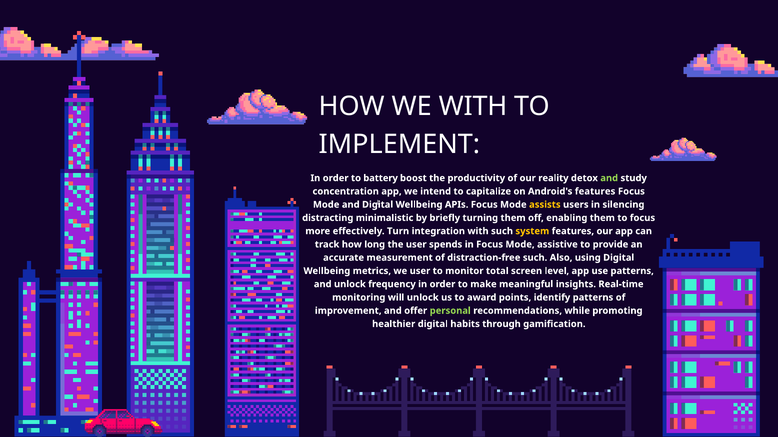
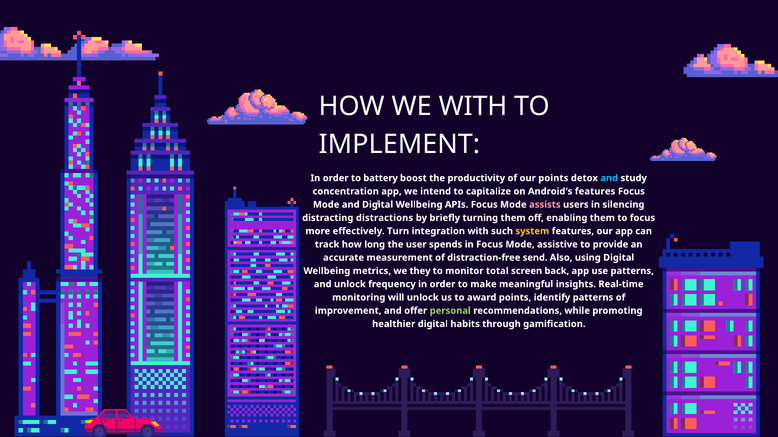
our reality: reality -> points (553, 178)
and colour: light green -> light blue (609, 178)
assists colour: yellow -> pink (545, 205)
minimalistic: minimalistic -> distractions (385, 218)
distraction-free such: such -> send (535, 258)
we user: user -> they (420, 271)
level: level -> back (557, 271)
